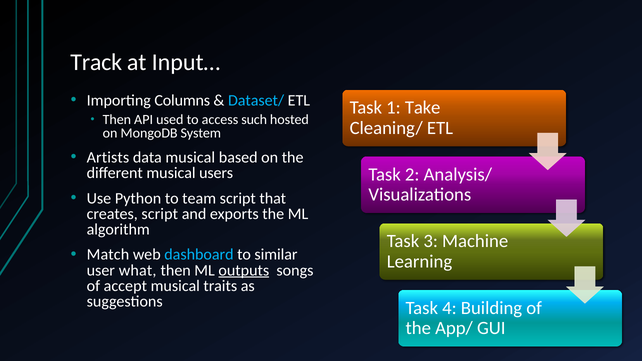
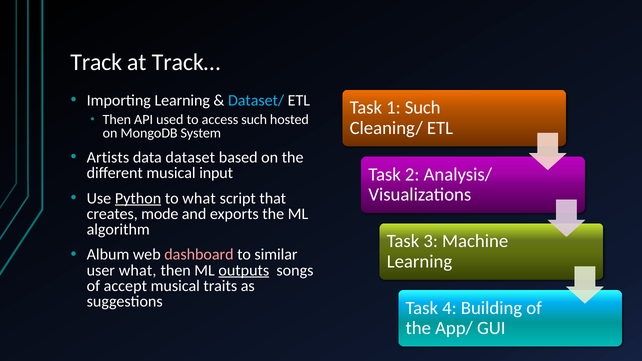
Input…: Input… -> Track… (186, 63)
Importing Columns: Columns -> Learning (182, 100)
Take: Take -> Such (423, 108)
data musical: musical -> dataset (190, 158)
users: users -> input (216, 173)
Python underline: none -> present (138, 198)
to team: team -> what (199, 198)
creates script: script -> mode (160, 214)
Match: Match -> Album (108, 255)
dashboard colour: light blue -> pink (199, 255)
